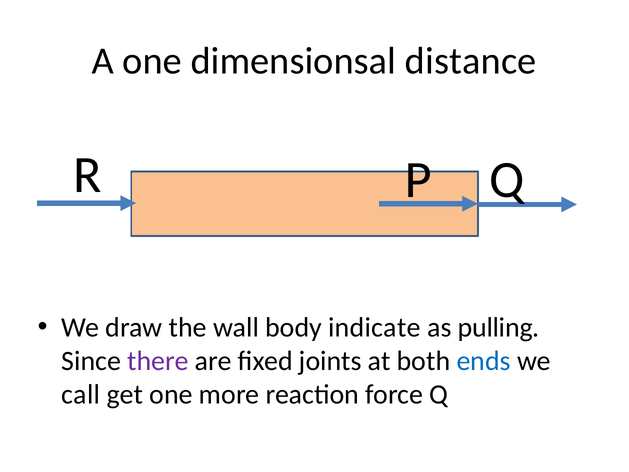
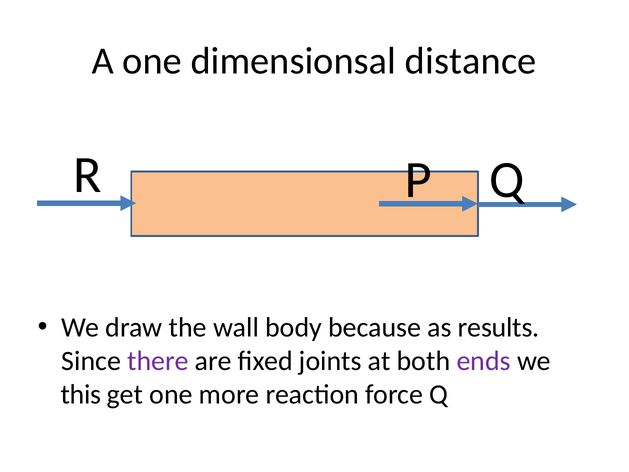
indicate: indicate -> because (375, 327)
pulling: pulling -> results (499, 327)
ends colour: blue -> purple (484, 361)
call: call -> this (81, 394)
